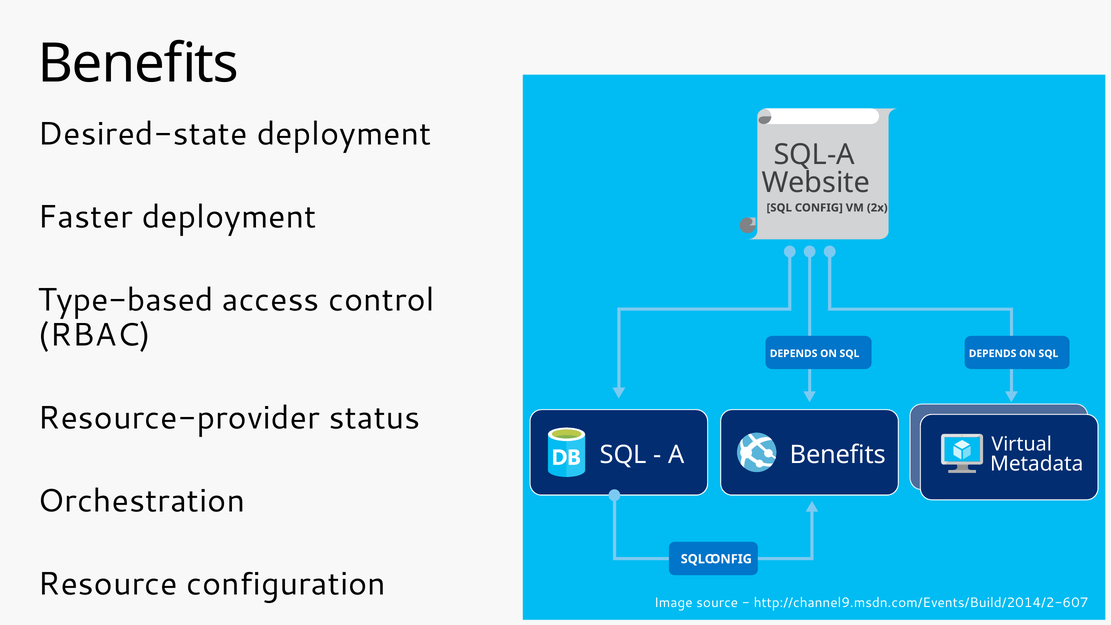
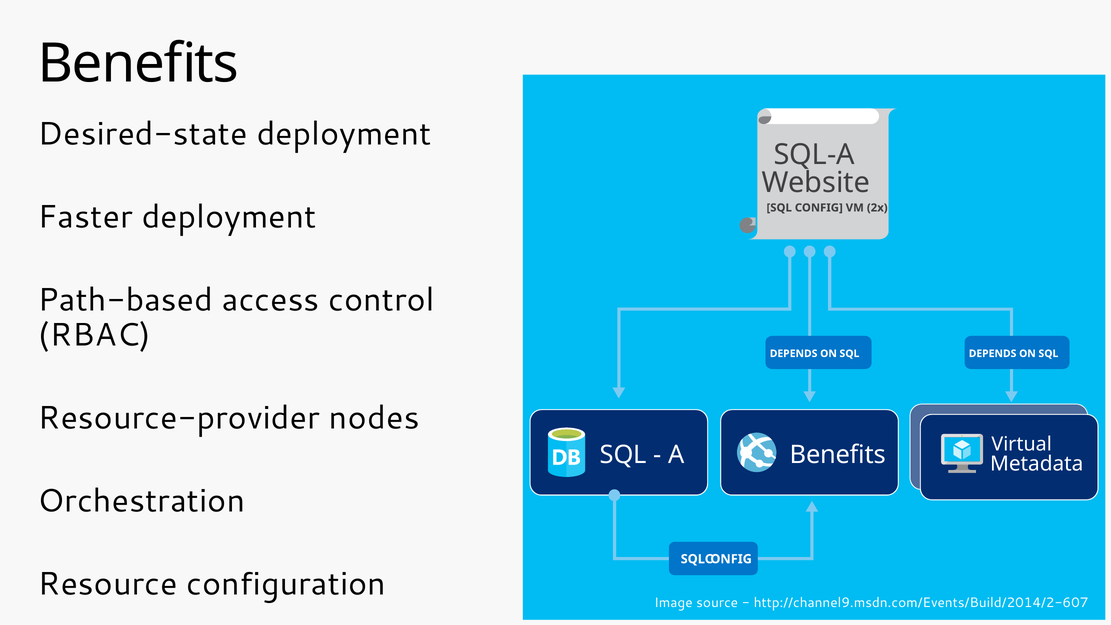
Type-based: Type-based -> Path-based (125, 300)
status: status -> nodes (374, 418)
